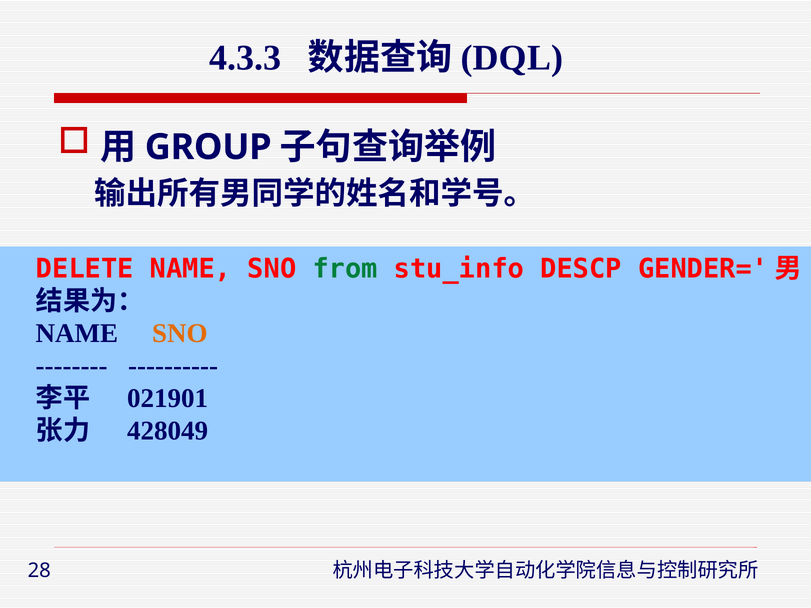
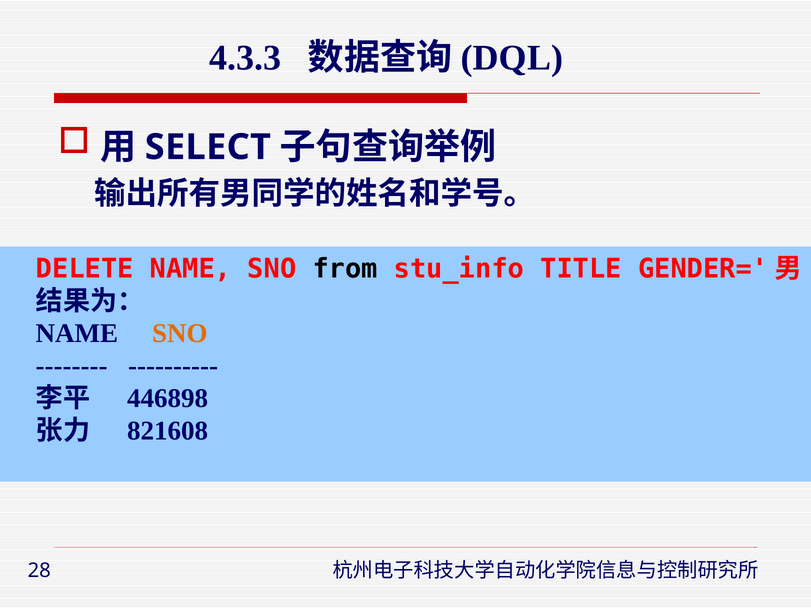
GROUP: GROUP -> SELECT (208, 147)
from colour: green -> black (345, 269)
DESCP: DESCP -> TITLE (581, 269)
021901: 021901 -> 446898 (168, 399)
428049: 428049 -> 821608 (168, 431)
